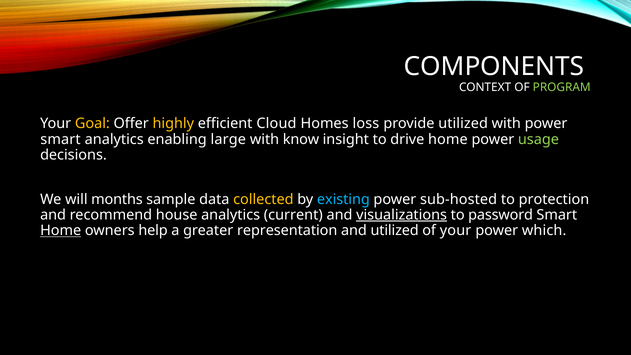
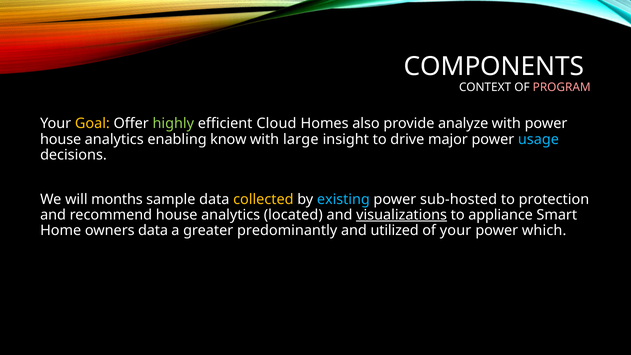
PROGRAM colour: light green -> pink (562, 87)
highly colour: yellow -> light green (173, 124)
loss: loss -> also (366, 124)
provide utilized: utilized -> analyze (463, 124)
smart: smart -> house (61, 139)
large: large -> know (228, 139)
know: know -> large (301, 139)
drive home: home -> major (448, 139)
usage colour: light green -> light blue (538, 139)
current: current -> located (293, 215)
password: password -> appliance (501, 215)
Home underline: present -> none (61, 230)
owners help: help -> data (153, 230)
representation: representation -> predominantly (287, 230)
